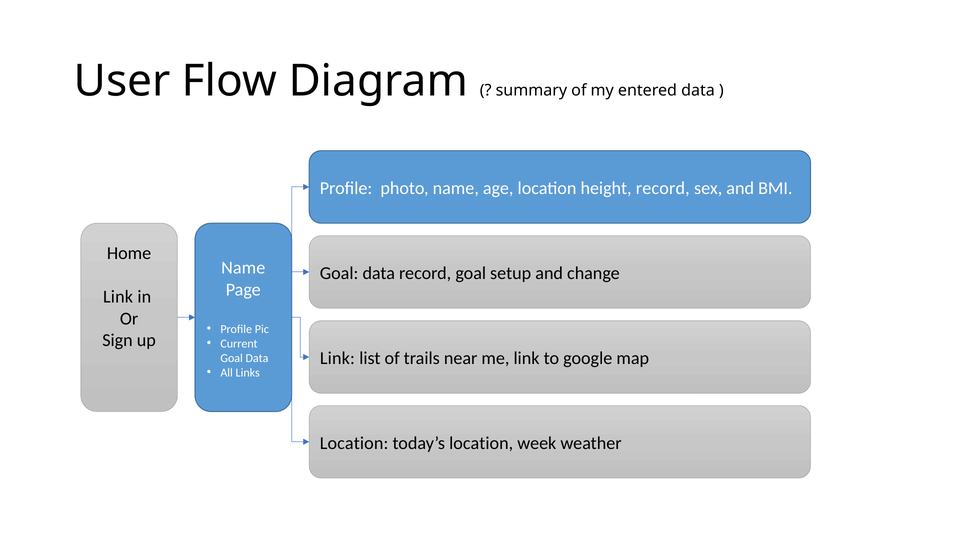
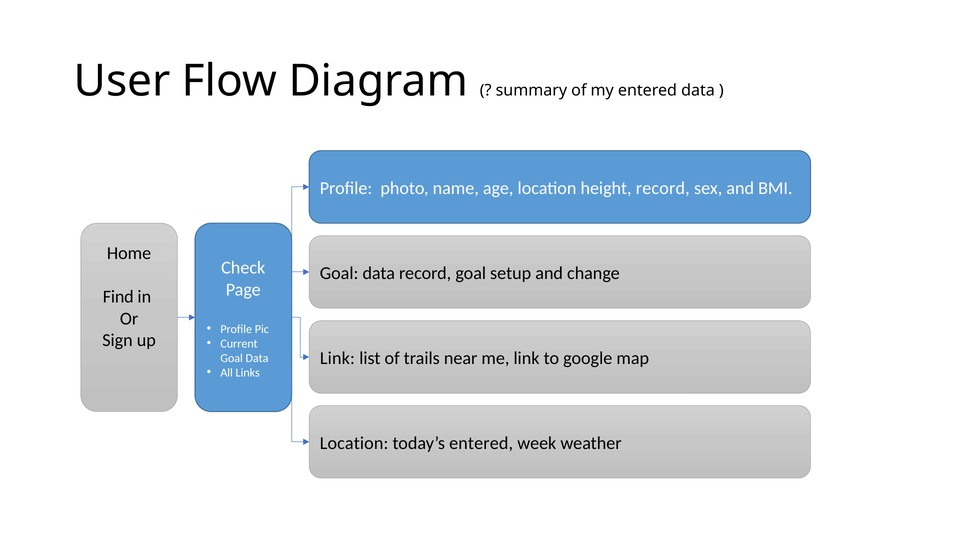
Name: Name -> Check (243, 268)
Link: Link -> Find (118, 297)
today’s location: location -> entered (481, 443)
